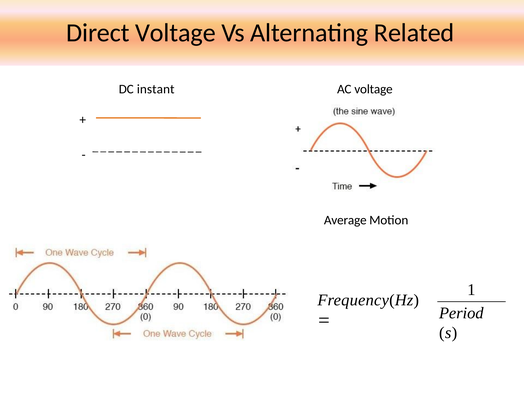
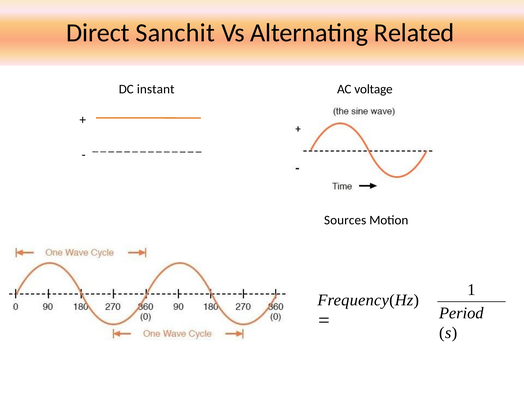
Direct Voltage: Voltage -> Sanchit (175, 33)
Average: Average -> Sources (345, 220)
